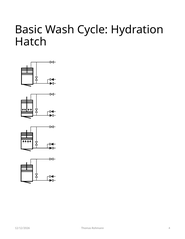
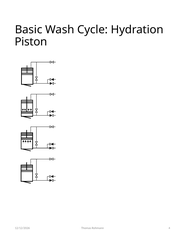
Hatch: Hatch -> Piston (31, 42)
